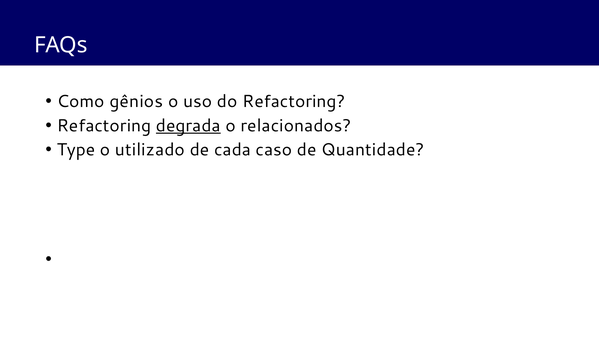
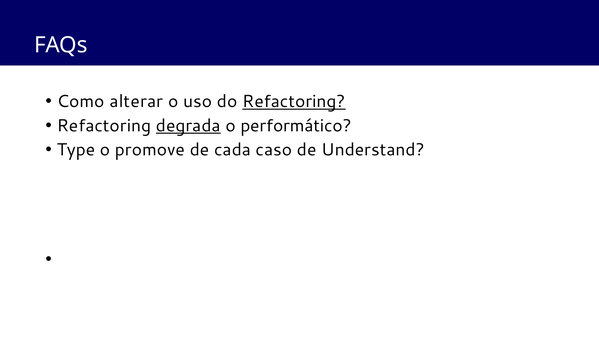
gênios: gênios -> alterar (136, 102)
Refactoring underline: none -> present (294, 102)
relacionados: relacionados -> performático (296, 126)
utilizado: utilizado -> promove (150, 150)
Quantidade: Quantidade -> Understand (373, 150)
